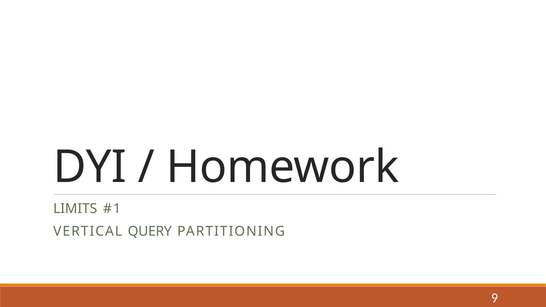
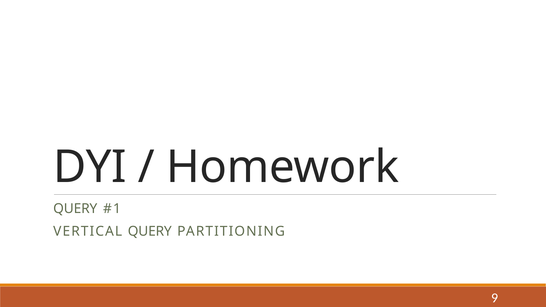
LIMITS: LIMITS -> QUERY (75, 209)
